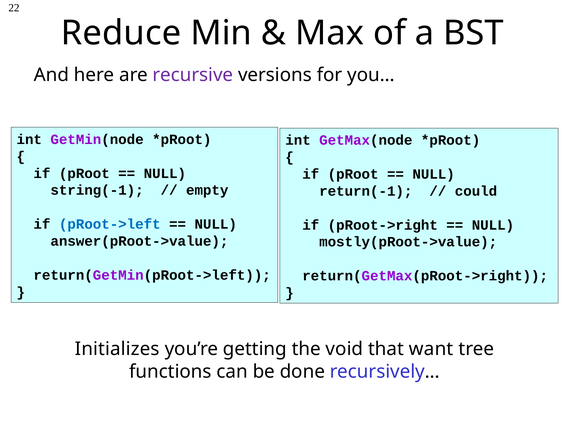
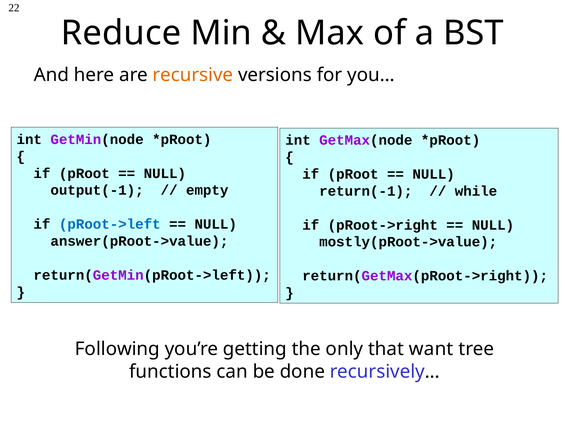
recursive colour: purple -> orange (193, 75)
string(-1: string(-1 -> output(-1 (97, 190)
could: could -> while (476, 191)
Initializes: Initializes -> Following (117, 349)
void: void -> only (344, 349)
